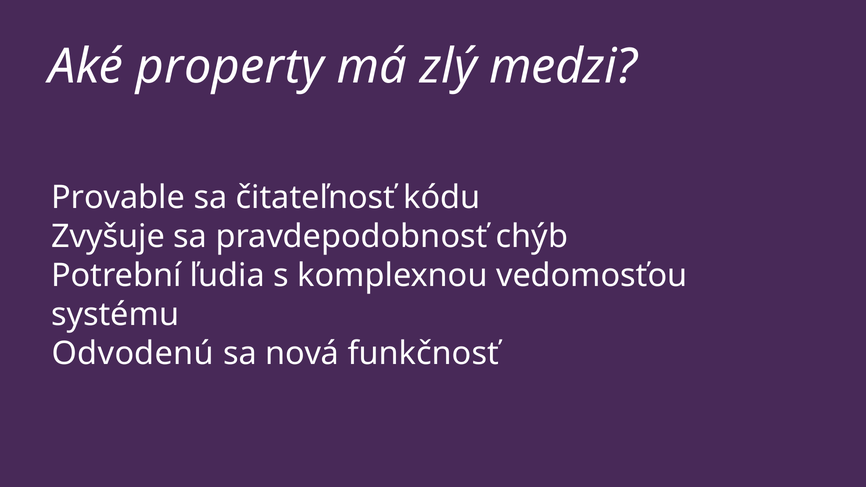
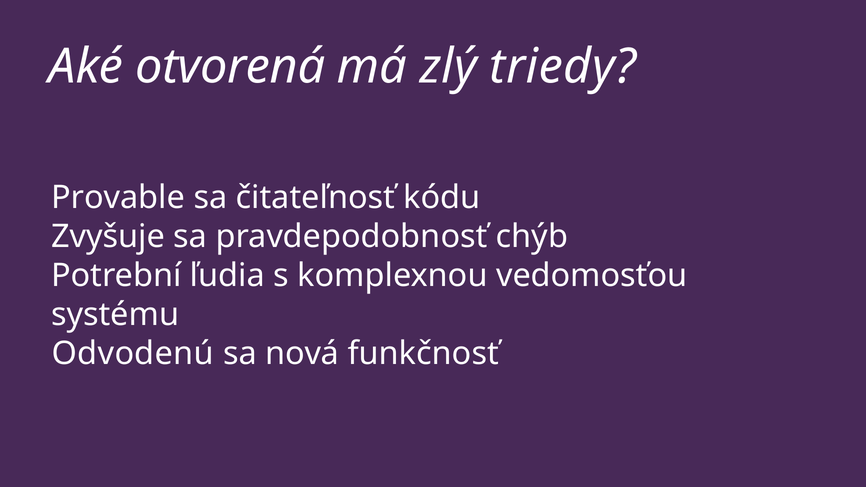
property: property -> otvorená (230, 67)
medzi: medzi -> triedy (563, 67)
